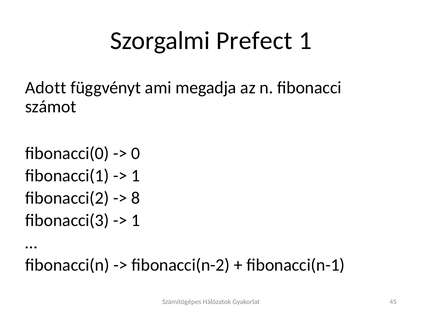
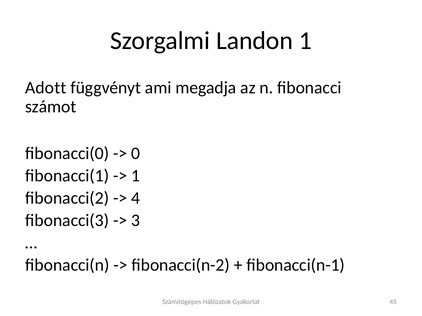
Prefect: Prefect -> Landon (254, 41)
8: 8 -> 4 (136, 198)
1: 1 -> 3 (136, 221)
